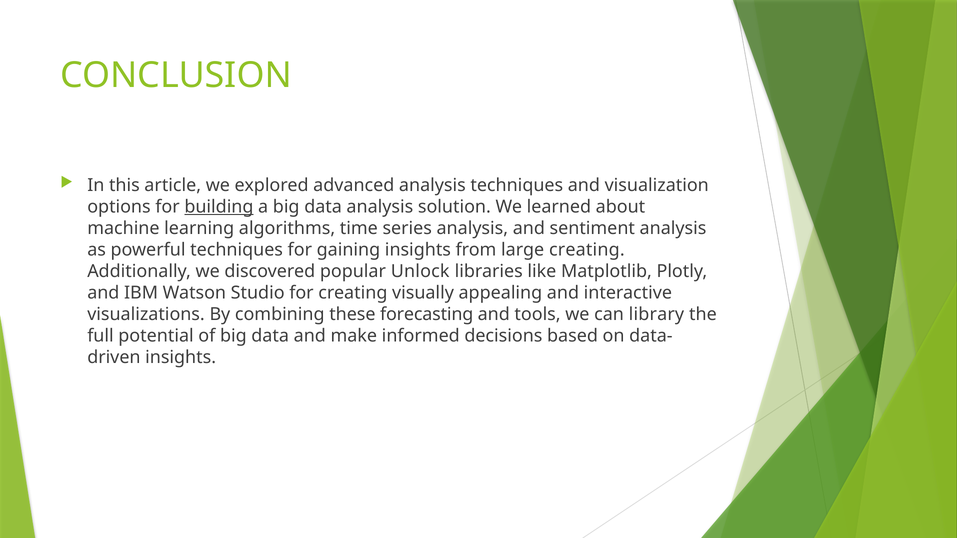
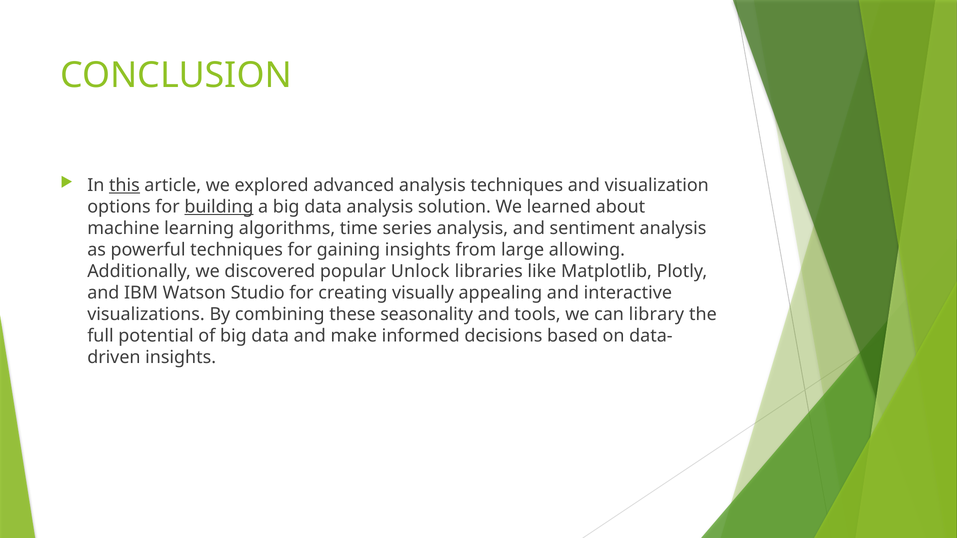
this underline: none -> present (124, 185)
large creating: creating -> allowing (587, 250)
forecasting: forecasting -> seasonality (427, 314)
